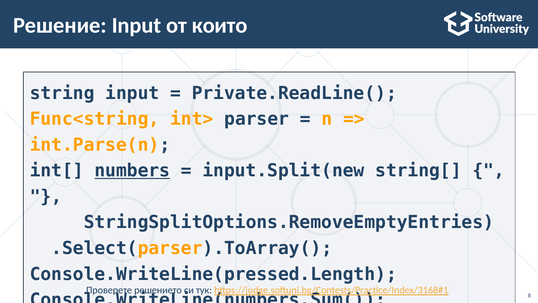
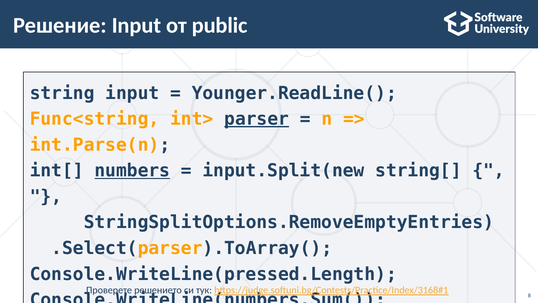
които: които -> public (220, 25)
Private.ReadLine(: Private.ReadLine( -> Younger.ReadLine( (294, 93)
parser underline: none -> present (257, 119)
